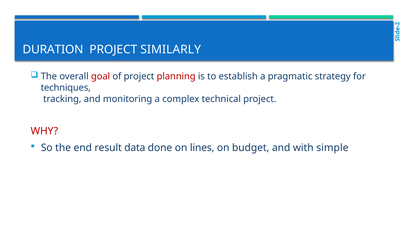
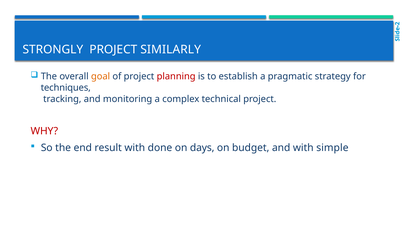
DURATION: DURATION -> STRONGLY (53, 50)
goal colour: red -> orange (101, 76)
result data: data -> with (135, 148)
lines: lines -> days (202, 148)
